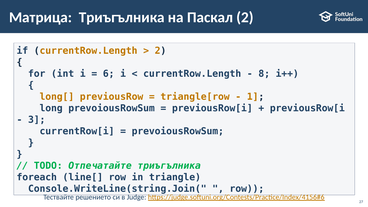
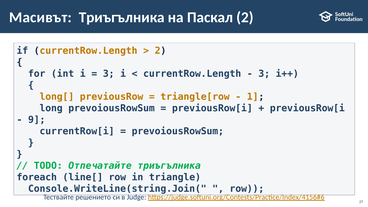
Матрица: Матрица -> Масивът (40, 17)
6: 6 -> 3 (109, 74)
8: 8 -> 3 (264, 74)
3: 3 -> 9 (37, 120)
